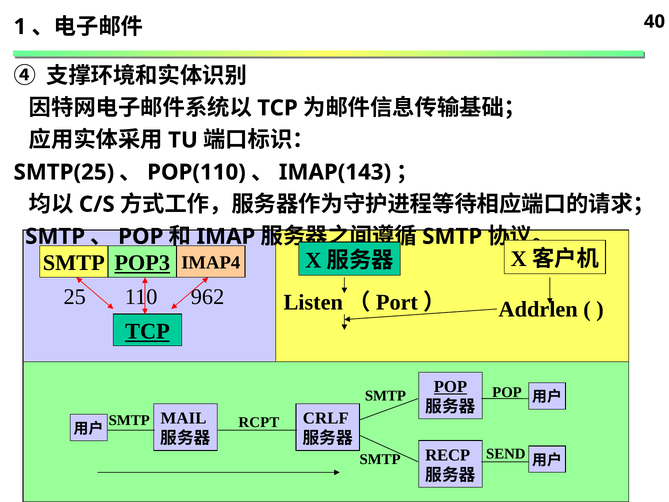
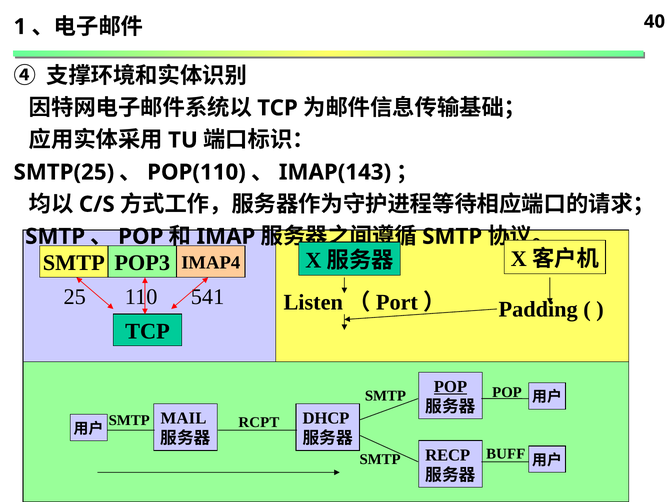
POP3 underline: present -> none (142, 263)
962: 962 -> 541 (208, 297)
Addrlen: Addrlen -> Padding (538, 309)
TCP underline: present -> none (148, 331)
CRLF: CRLF -> DHCP (326, 418)
SEND: SEND -> BUFF (506, 454)
